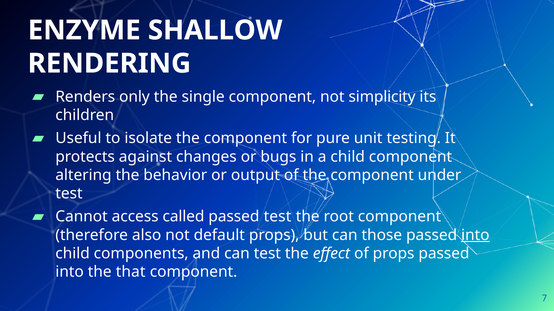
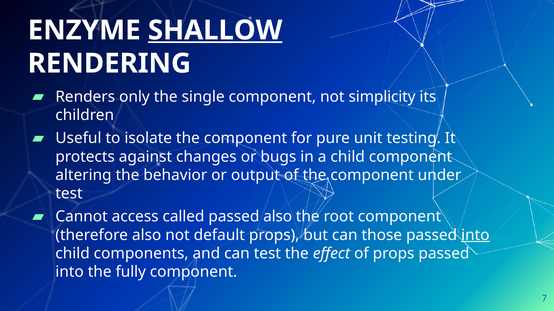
SHALLOW underline: none -> present (215, 30)
passed test: test -> also (278, 217)
that: that -> fully (131, 272)
